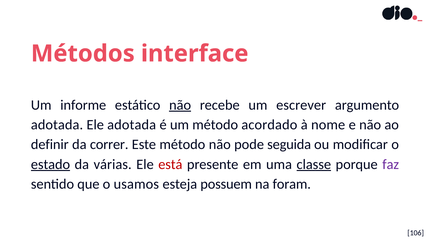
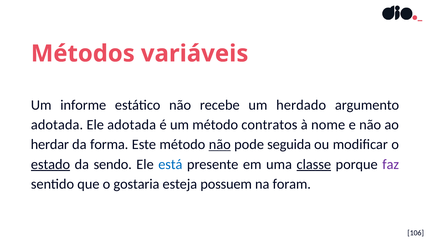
interface: interface -> variáveis (195, 54)
não underline: present -> none (180, 105)
escrever: escrever -> herdado (301, 105)
acordado: acordado -> contratos (269, 125)
definir: definir -> herdar (50, 144)
correr: correr -> forma (109, 144)
não underline: none -> present (220, 144)
várias: várias -> sendo (113, 164)
está colour: red -> blue (170, 164)
usamos: usamos -> gostaria (136, 184)
